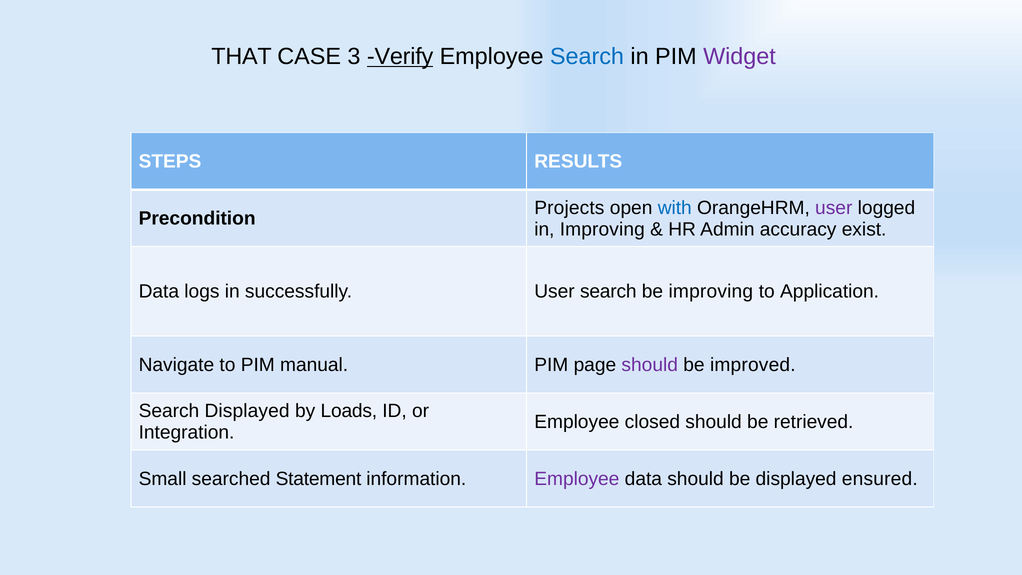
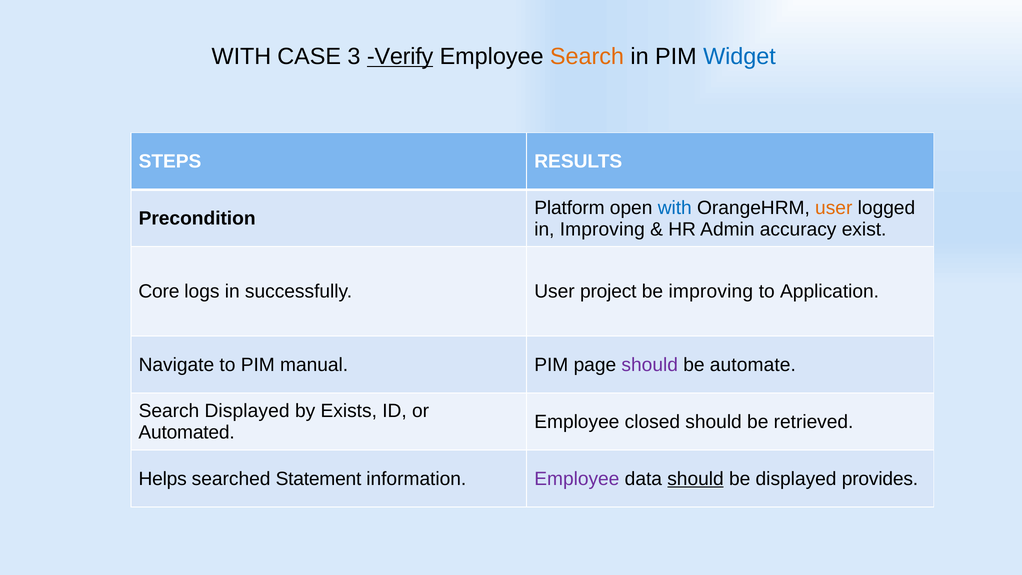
THAT: THAT -> WITH (241, 56)
Search colour: blue -> orange (587, 56)
Widget colour: purple -> blue (739, 56)
Projects: Projects -> Platform (569, 208)
user colour: purple -> orange (834, 208)
Data: Data -> Core (159, 292)
User search: search -> project (608, 292)
improved: improved -> automate (753, 365)
Loads: Loads -> Exists (349, 411)
Integration: Integration -> Automated (187, 432)
Small: Small -> Helps (163, 479)
should underline: none -> present (695, 479)
ensured: ensured -> provides (880, 479)
